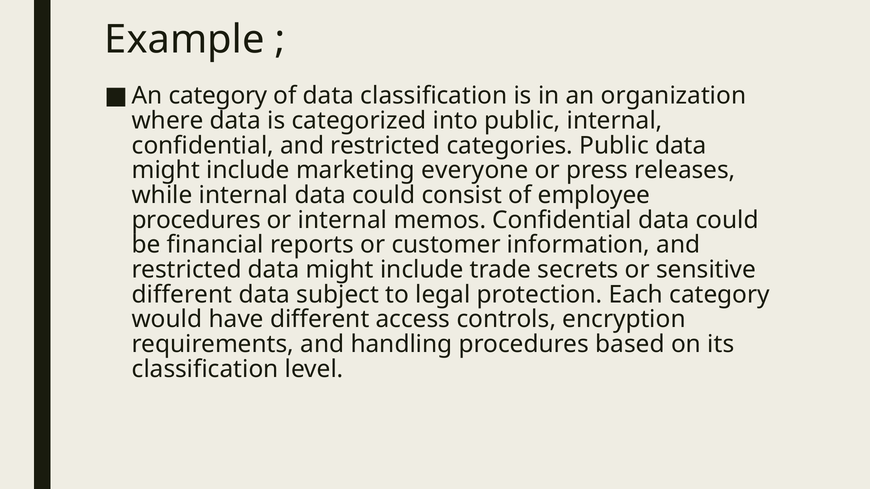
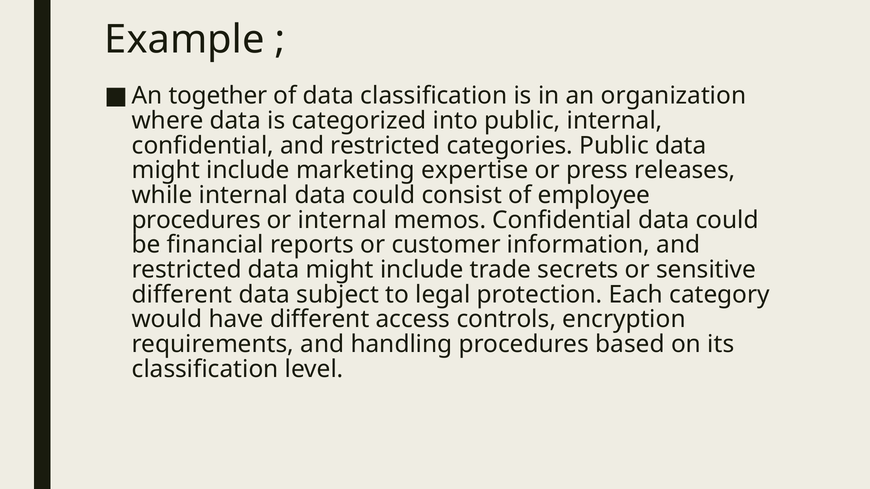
An category: category -> together (218, 96)
everyone: everyone -> expertise (475, 170)
